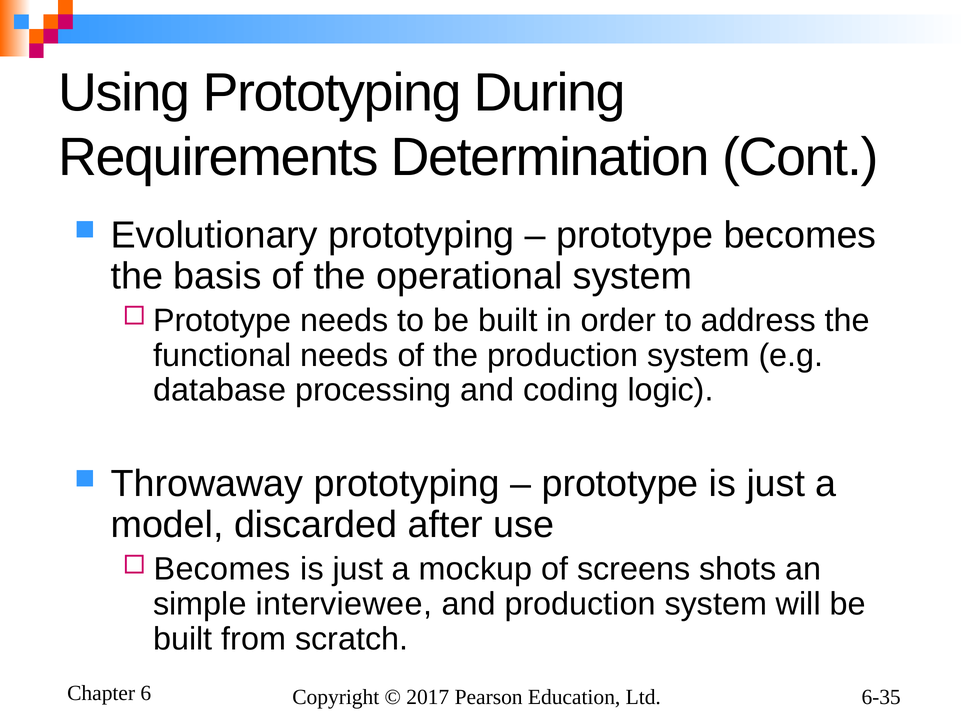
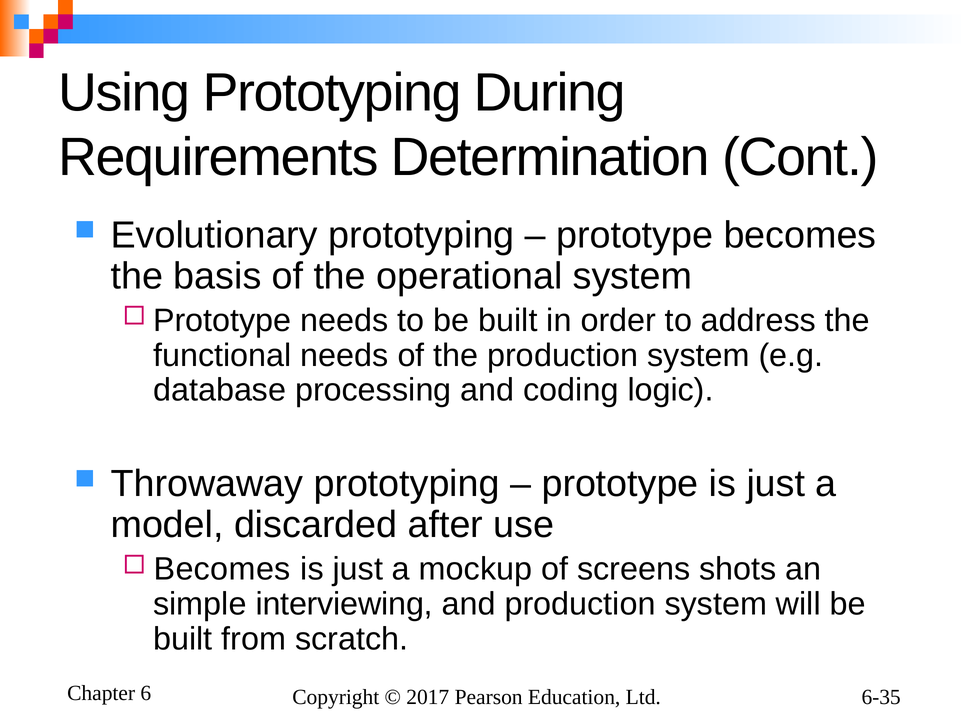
interviewee: interviewee -> interviewing (344, 604)
